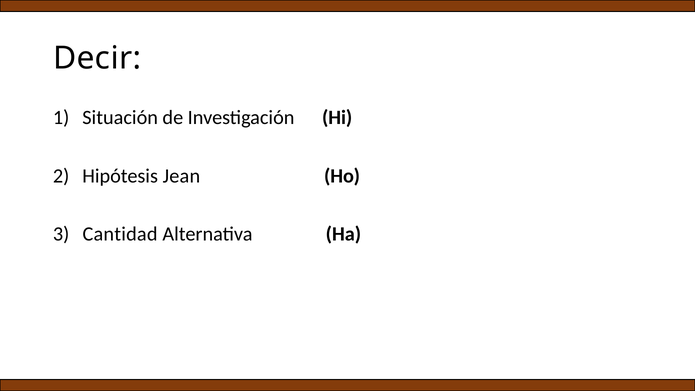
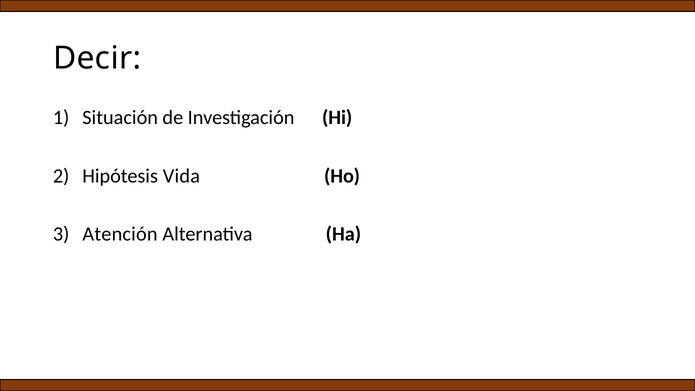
Jean: Jean -> Vida (181, 176)
Cantidad: Cantidad -> Atención (120, 234)
